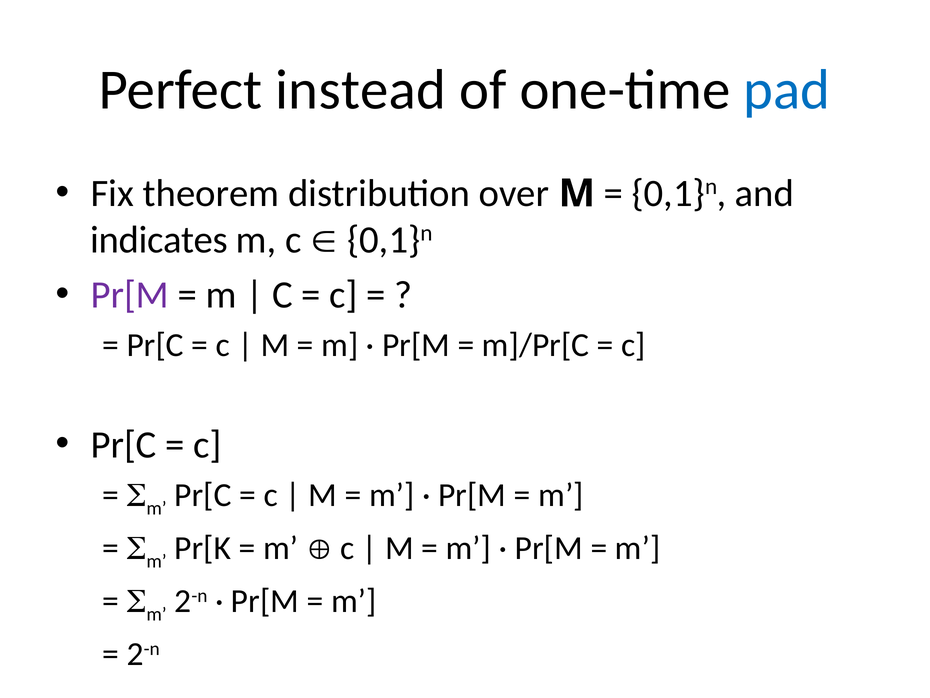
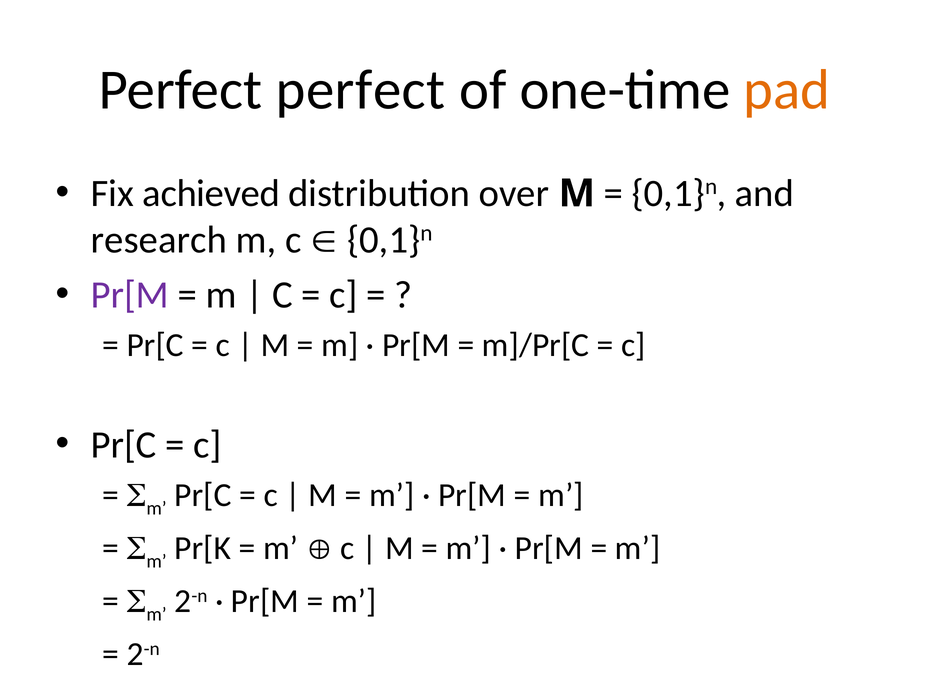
Perfect instead: instead -> perfect (361, 90)
pad colour: blue -> orange (787, 90)
theorem: theorem -> achieved (211, 193)
indicates: indicates -> research (159, 240)
